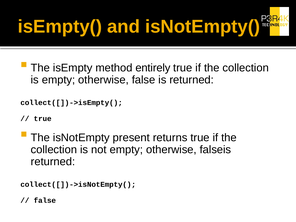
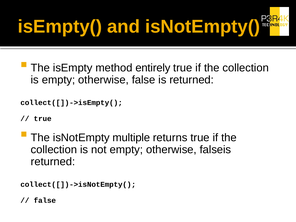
present: present -> multiple (131, 138)
